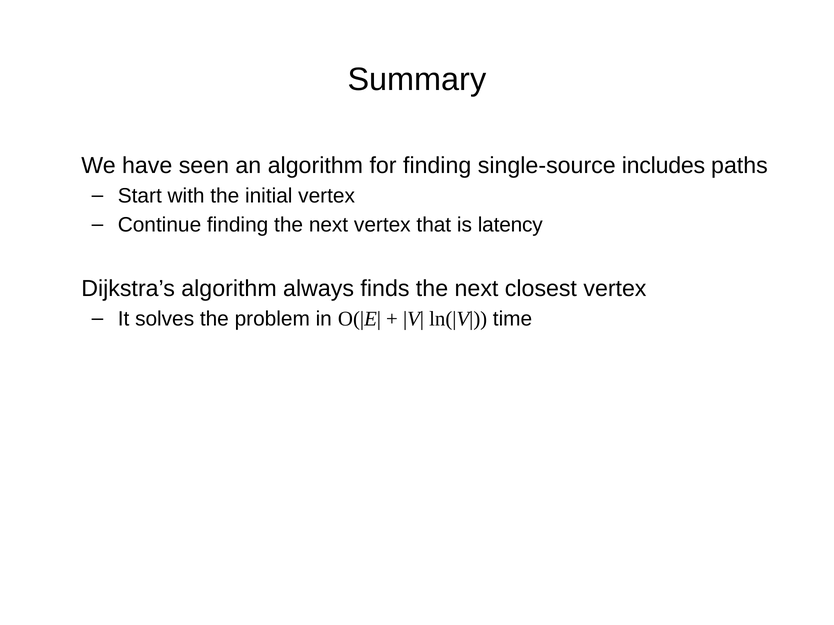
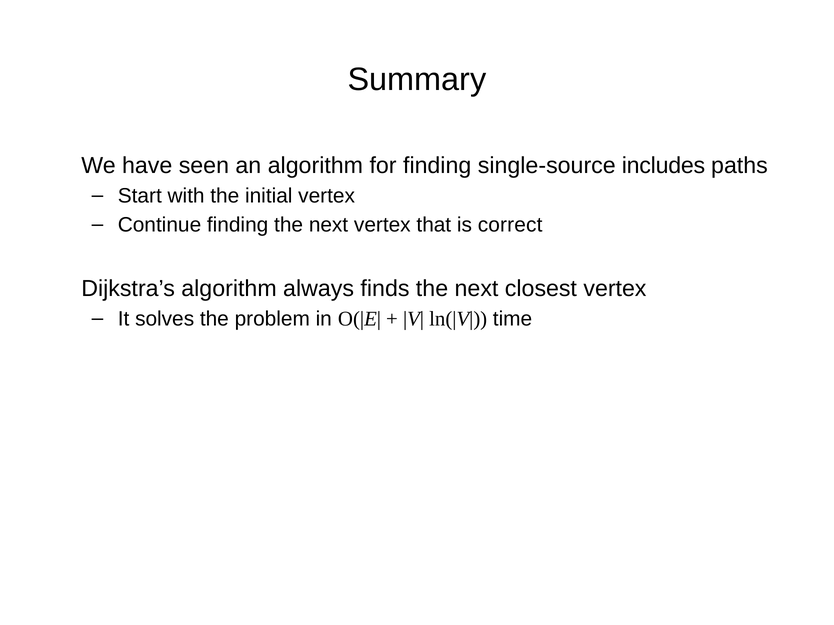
latency: latency -> correct (510, 225)
